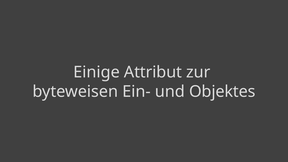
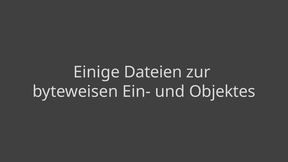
Attribut: Attribut -> Dateien (153, 72)
